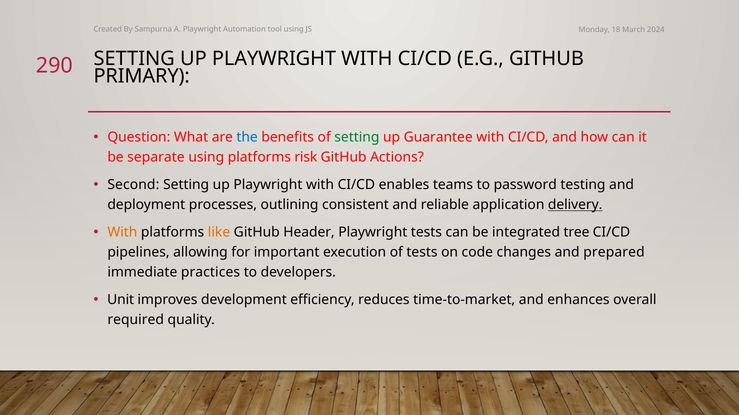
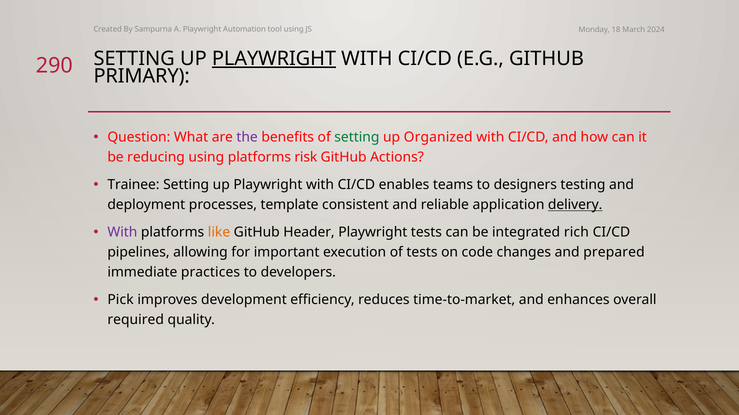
PLAYWRIGHT underline: none -> present (274, 59)
the colour: blue -> purple (247, 138)
Guarantee: Guarantee -> Organized (438, 138)
separate: separate -> reducing (156, 157)
Second: Second -> Trainee (133, 185)
password: password -> designers (525, 185)
outlining: outlining -> template (290, 205)
With colour: orange -> purple (122, 233)
tree: tree -> rich (576, 233)
Unit: Unit -> Pick (121, 300)
